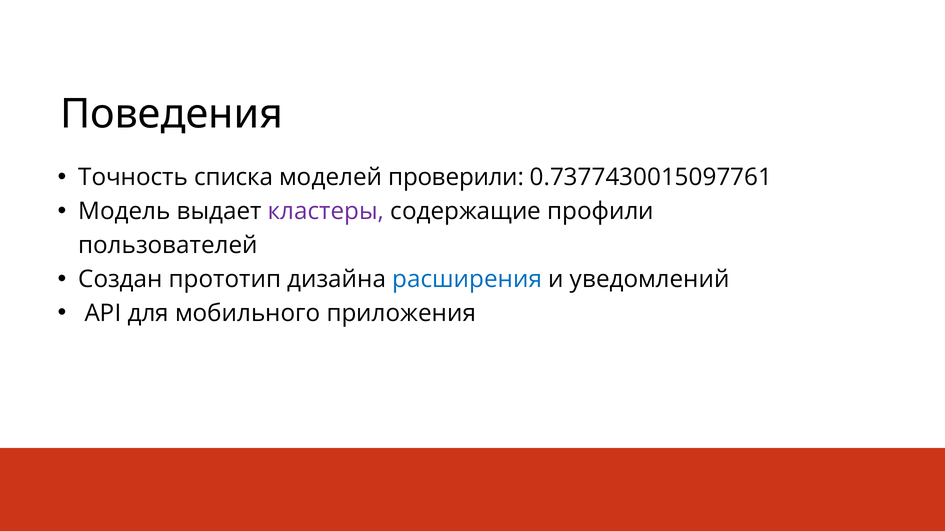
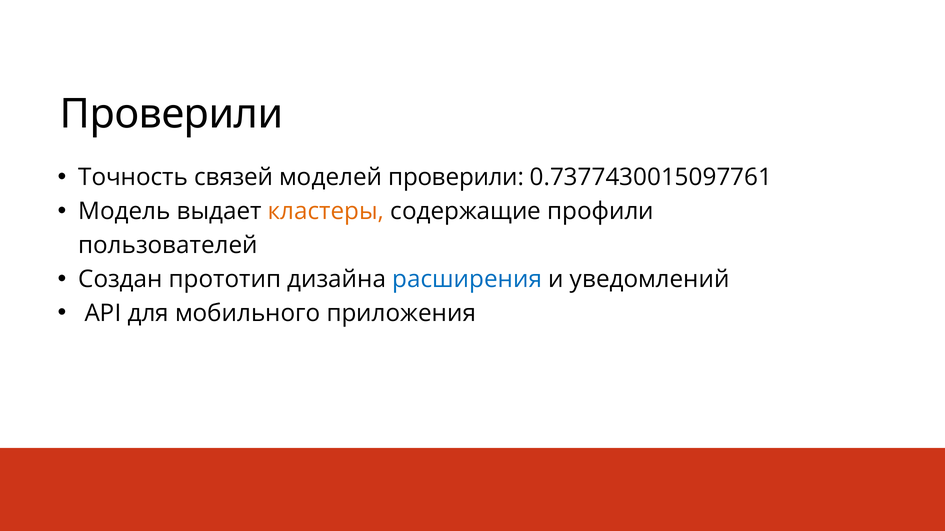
Поведения: Поведения -> Проверили (172, 114)
списка: списка -> связей (234, 178)
кластеры colour: purple -> orange (326, 212)
